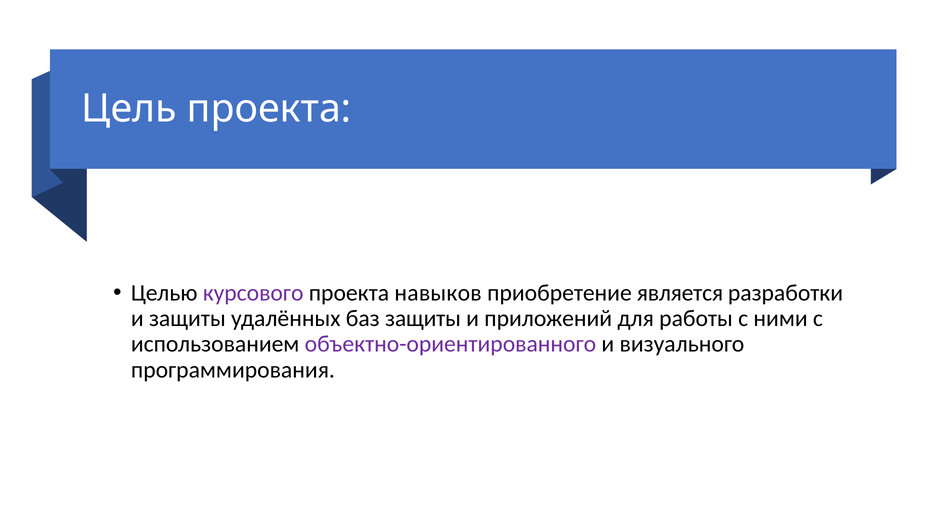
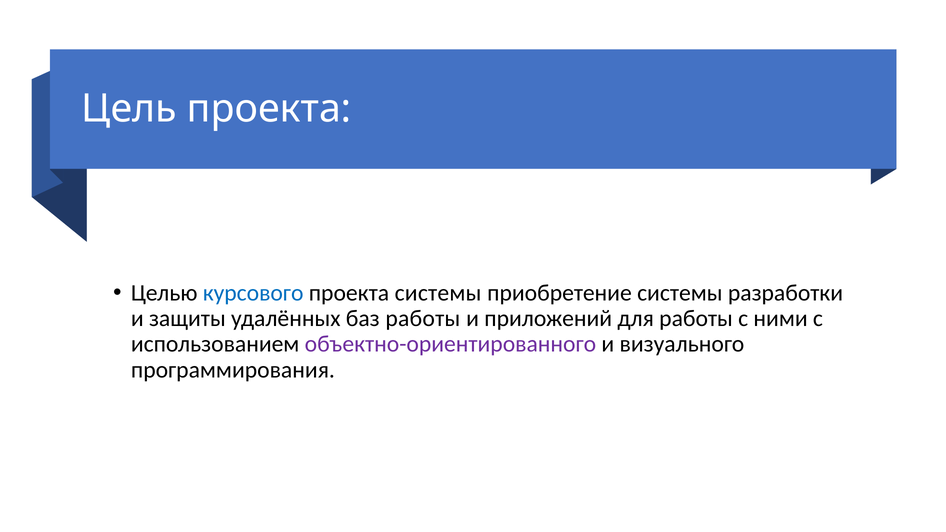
курсового colour: purple -> blue (253, 293)
проекта навыков: навыков -> системы (438, 293)
приобретение является: является -> системы (680, 293)
баз защиты: защиты -> работы (423, 319)
